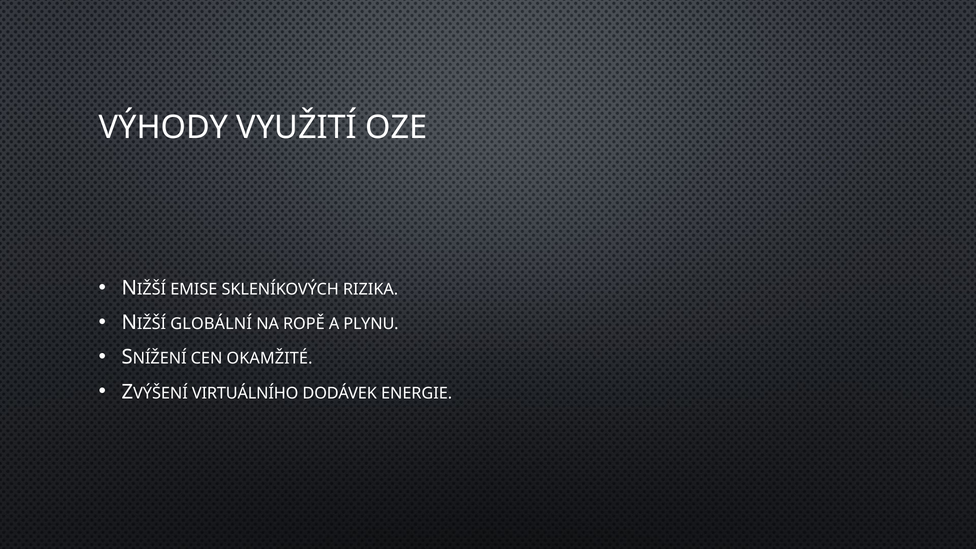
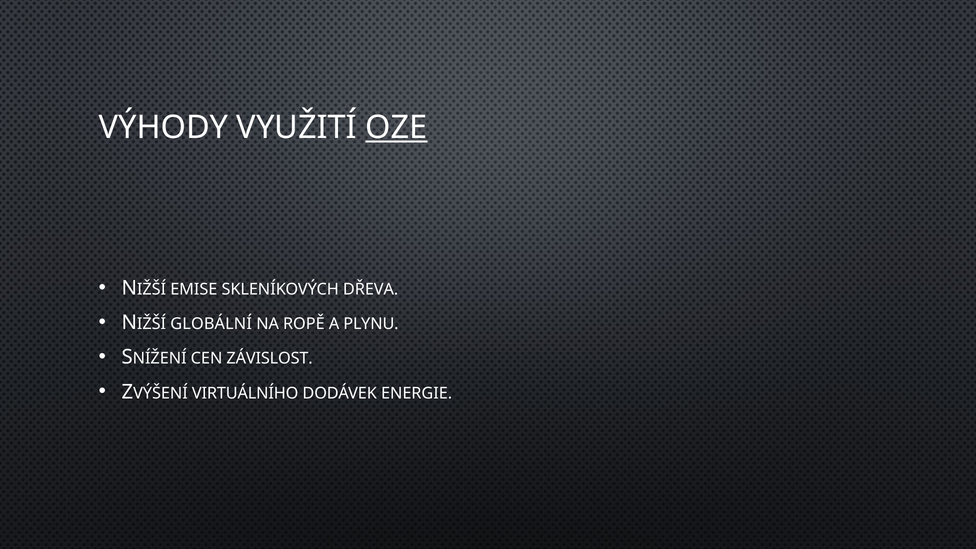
OZE underline: none -> present (396, 127)
RIZIKA: RIZIKA -> DŘEVA (371, 289)
OKAMŽITÉ: OKAMŽITÉ -> ZÁVISLOST (270, 359)
